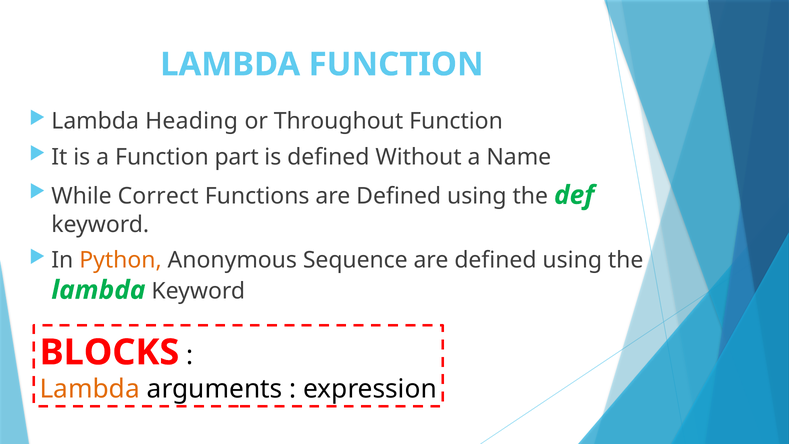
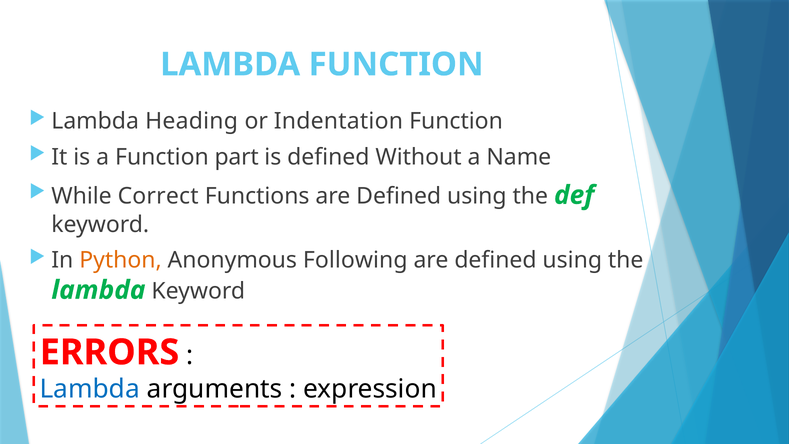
Throughout: Throughout -> Indentation (338, 121)
Sequence: Sequence -> Following (355, 260)
BLOCKS: BLOCKS -> ERRORS (109, 352)
Lambda colour: orange -> blue (90, 389)
